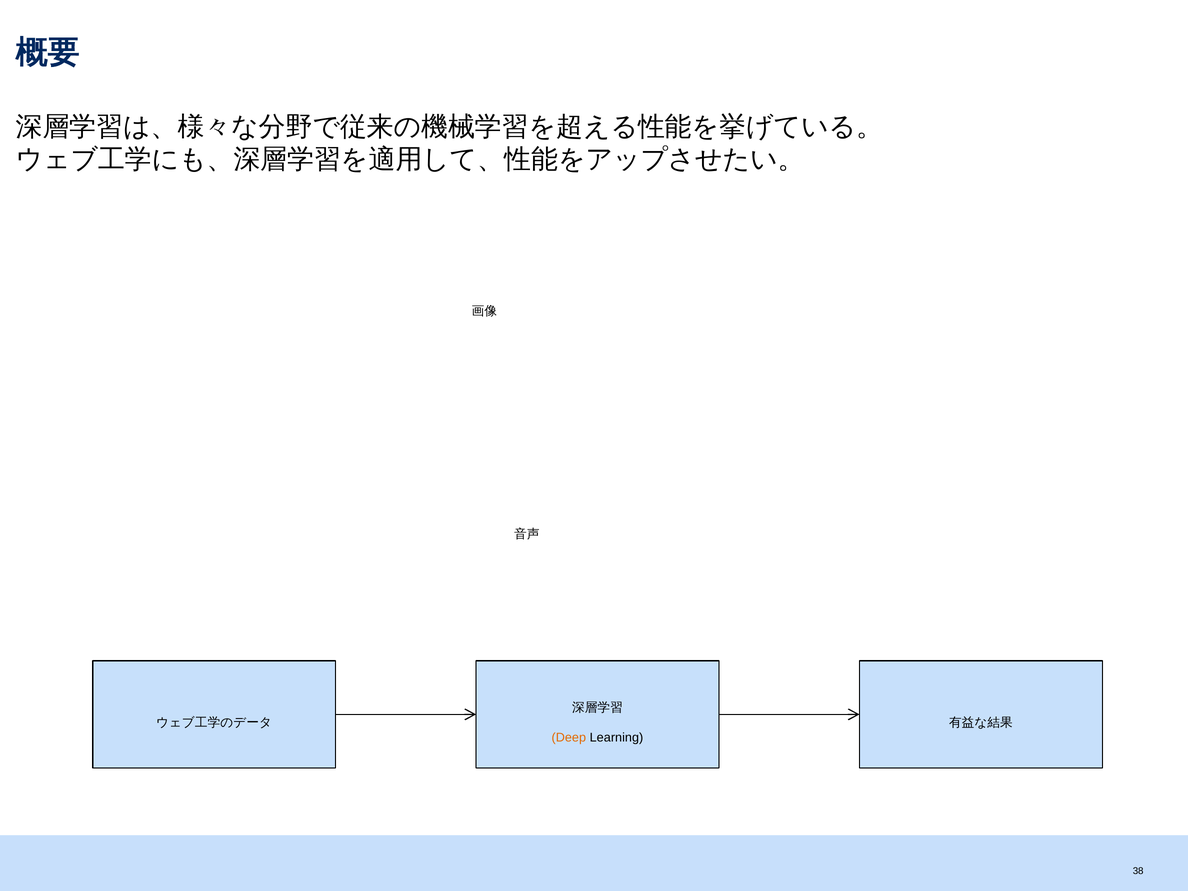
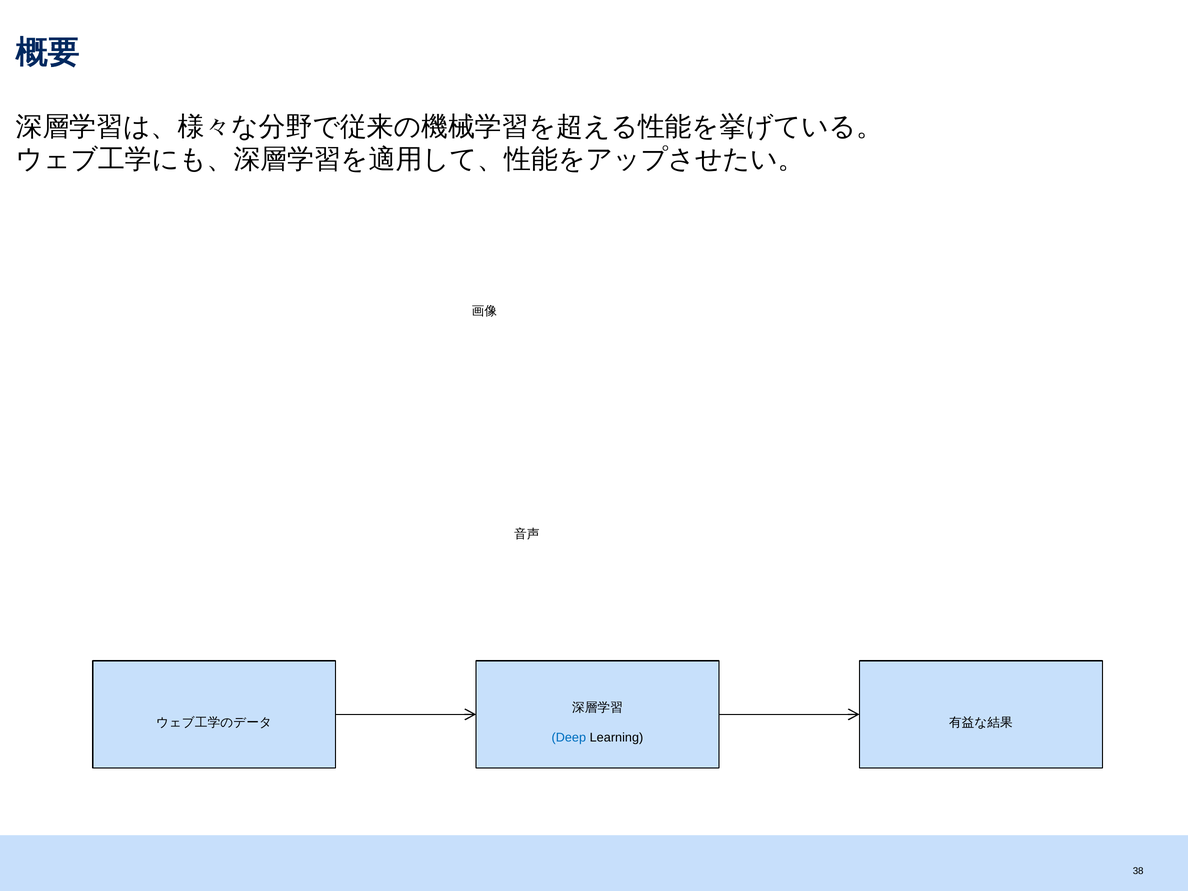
Deep colour: orange -> blue (569, 738)
